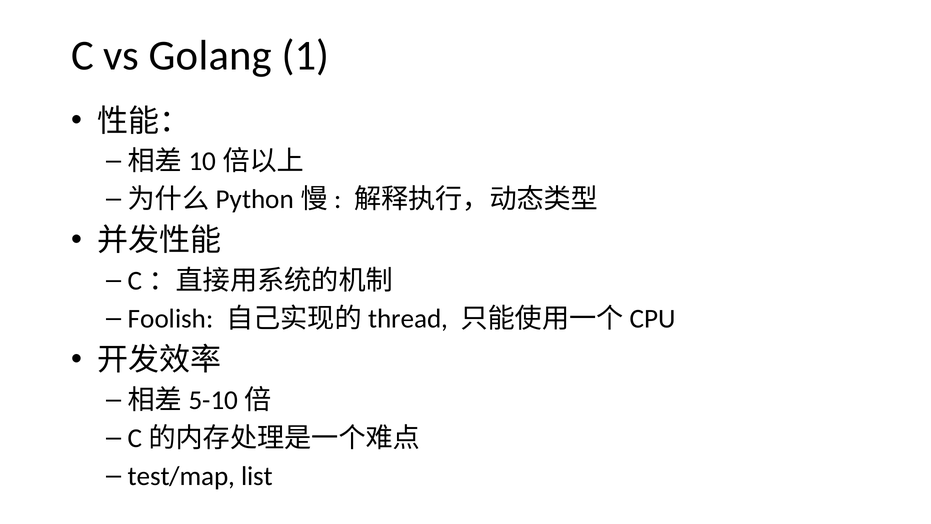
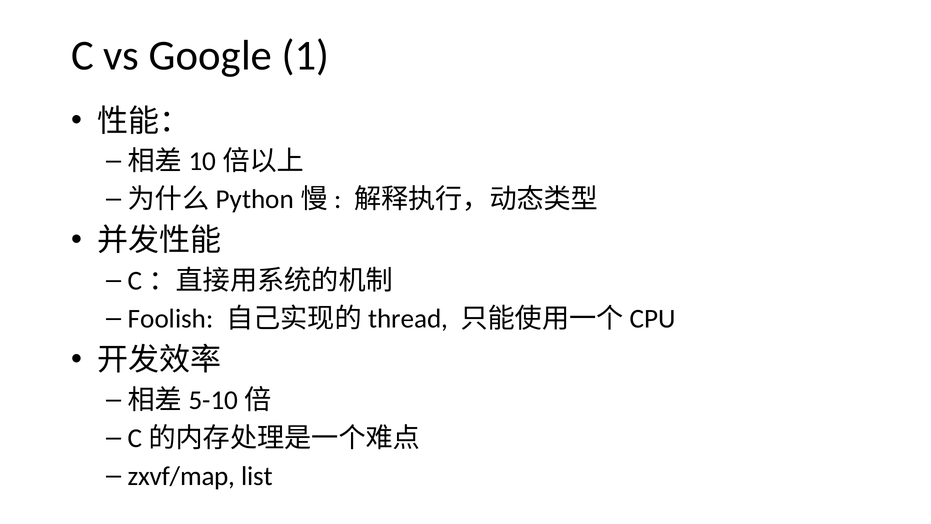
Golang: Golang -> Google (210, 56)
test/map: test/map -> zxvf/map (181, 476)
